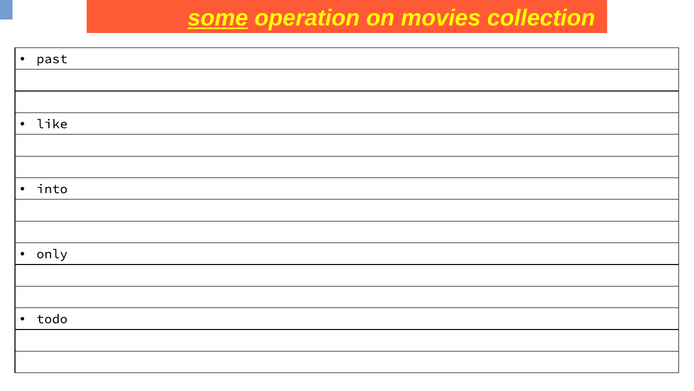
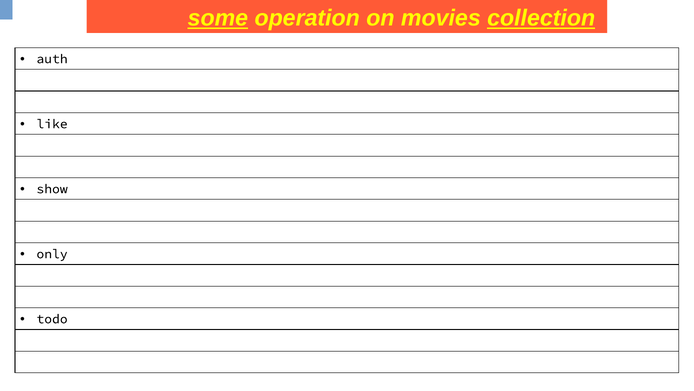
collection underline: none -> present (541, 18)
past: past -> auth (52, 59)
into: into -> show (52, 189)
